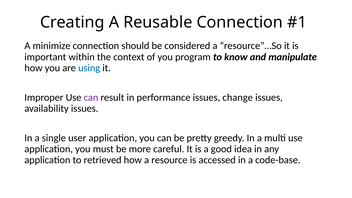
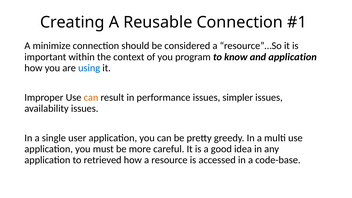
and manipulate: manipulate -> application (293, 57)
can colour: purple -> orange (91, 97)
change: change -> simpler (238, 97)
